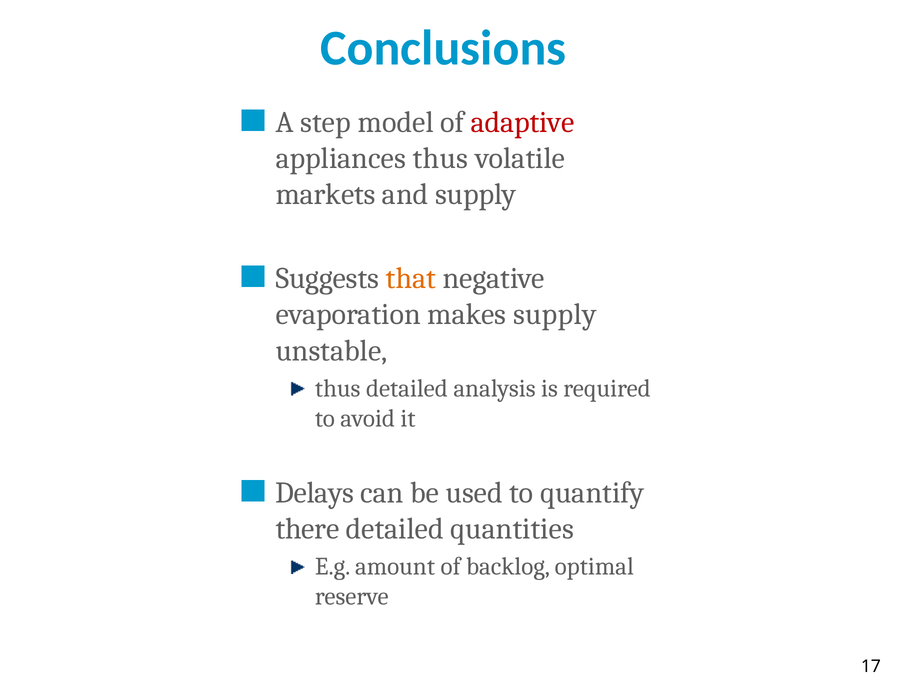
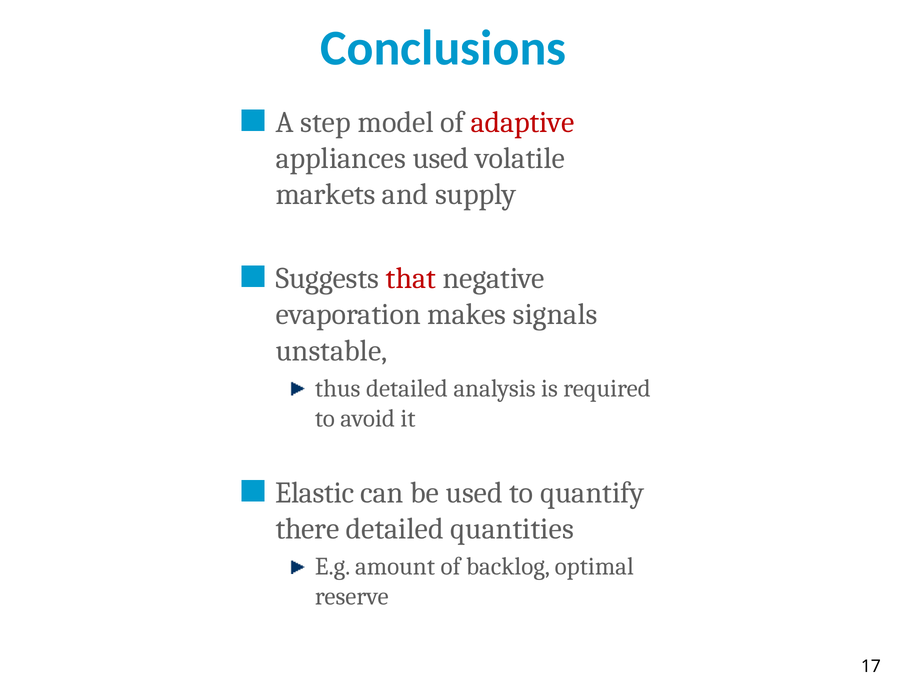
appliances thus: thus -> used (441, 158)
that colour: orange -> red (411, 278)
makes supply: supply -> signals (555, 314)
Delays: Delays -> Elastic (315, 493)
